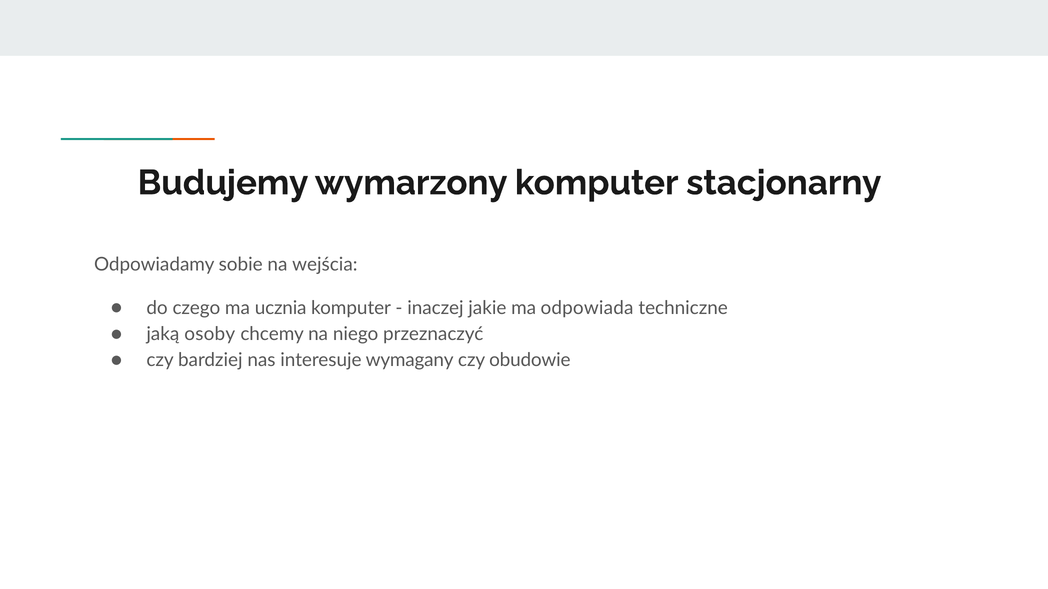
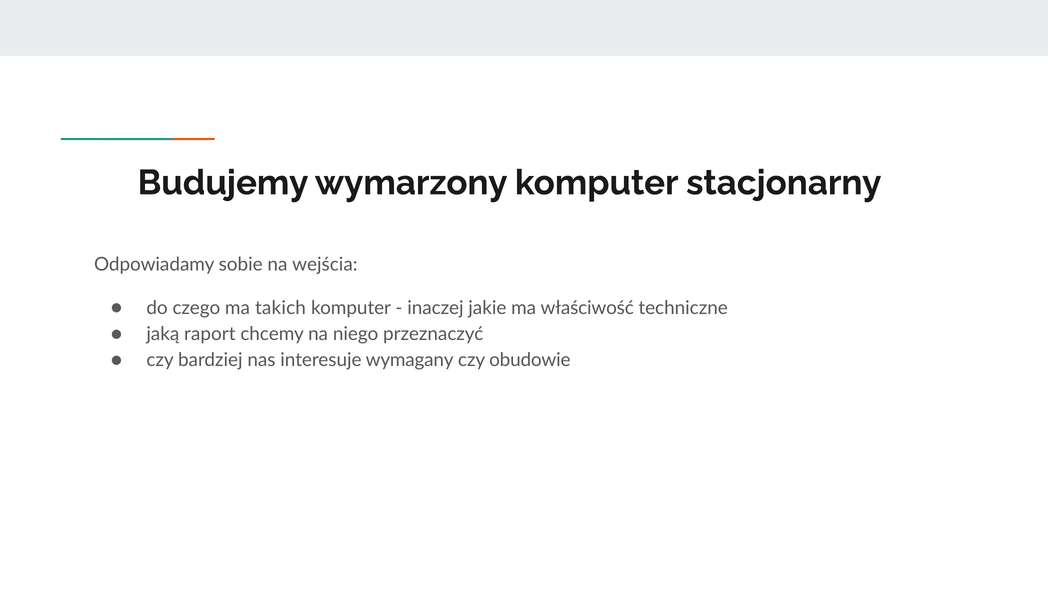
ucznia: ucznia -> takich (280, 308)
odpowiada: odpowiada -> właściwość (587, 308)
osoby: osoby -> raport (210, 334)
